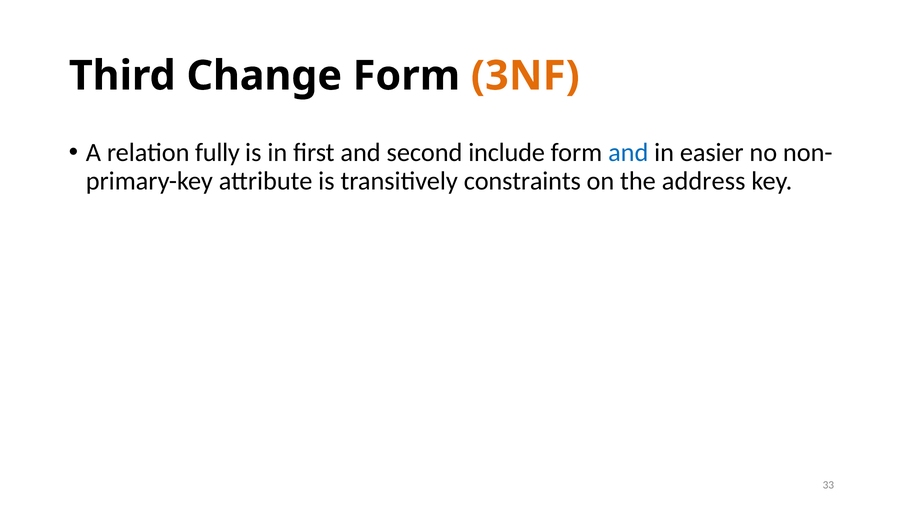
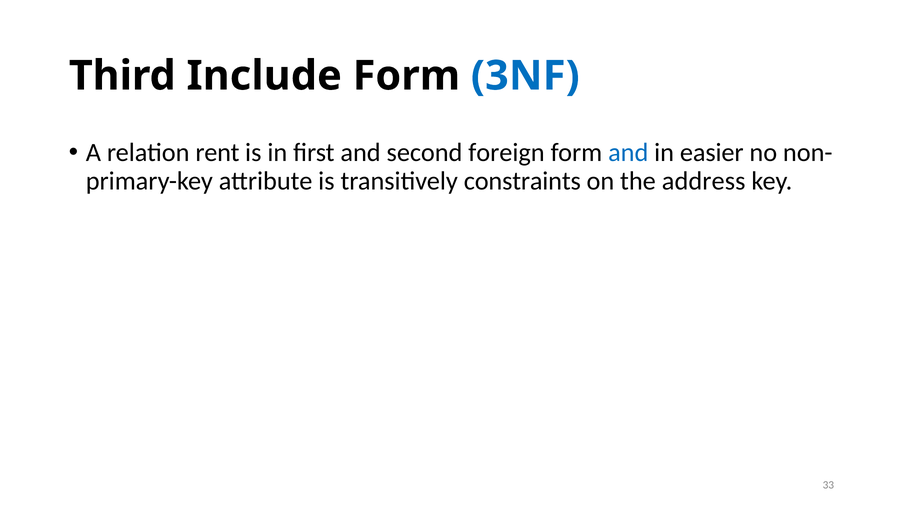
Change: Change -> Include (264, 76)
3NF colour: orange -> blue (525, 76)
fully: fully -> rent (217, 153)
include: include -> foreign (506, 153)
